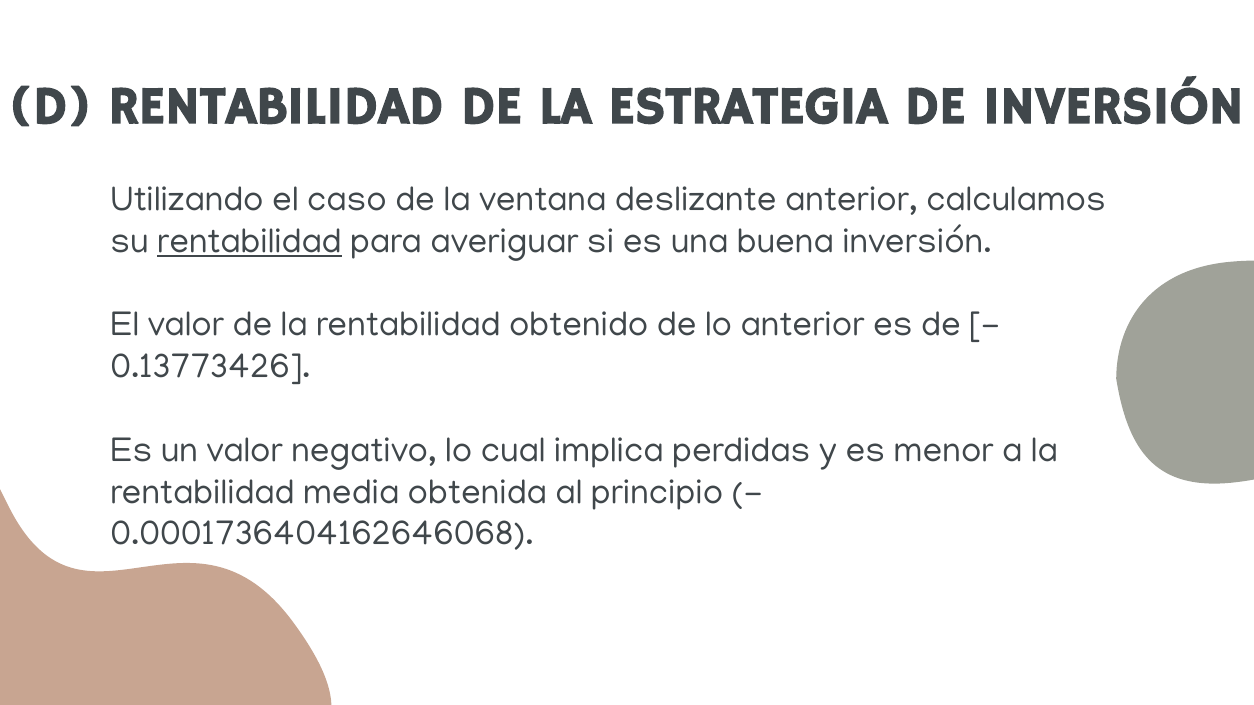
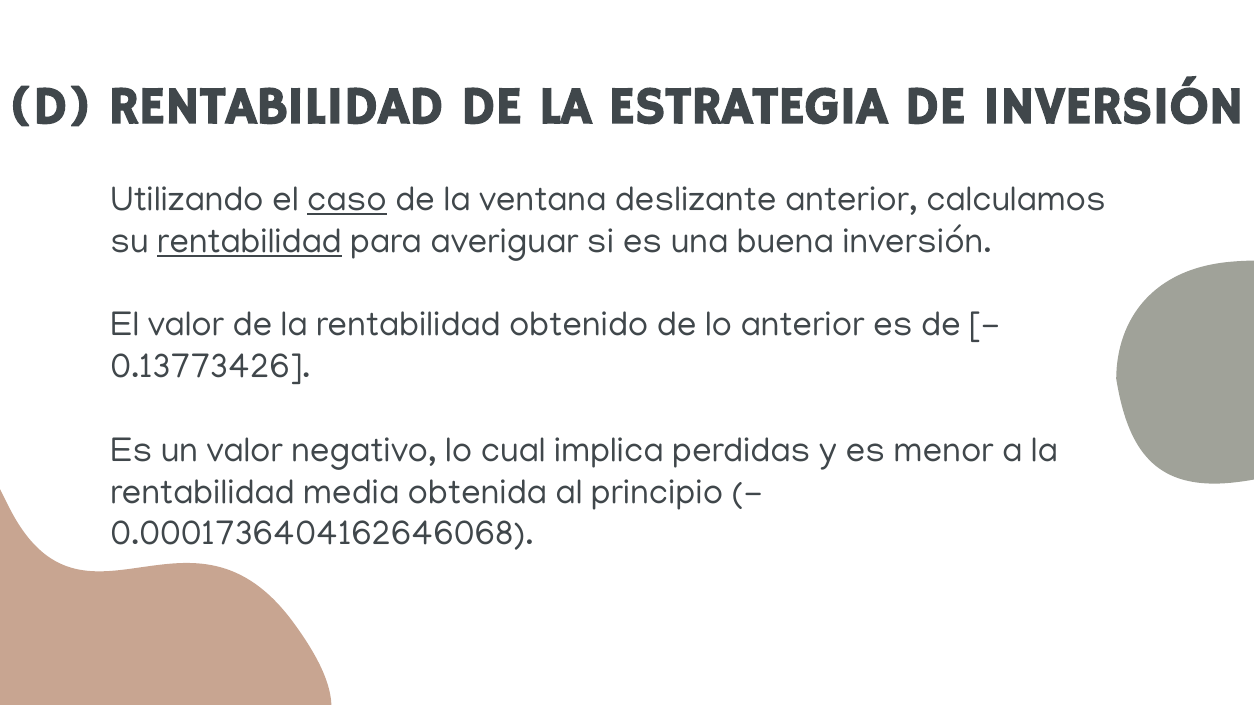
caso underline: none -> present (347, 199)
